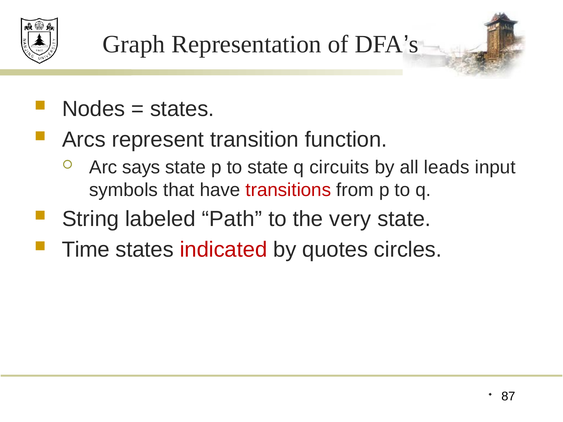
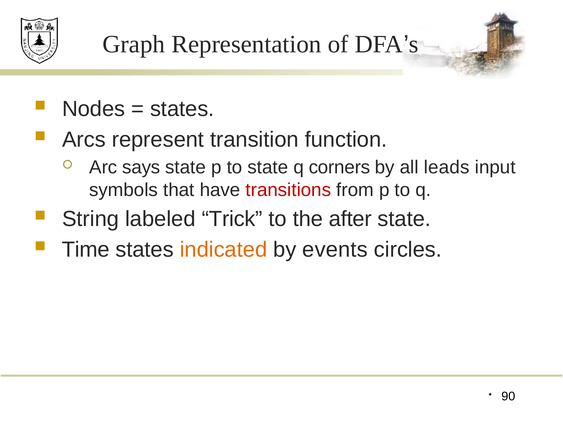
circuits: circuits -> corners (339, 167)
Path: Path -> Trick (232, 219)
very: very -> after (350, 219)
indicated colour: red -> orange (223, 250)
quotes: quotes -> events (335, 250)
87: 87 -> 90 (508, 396)
